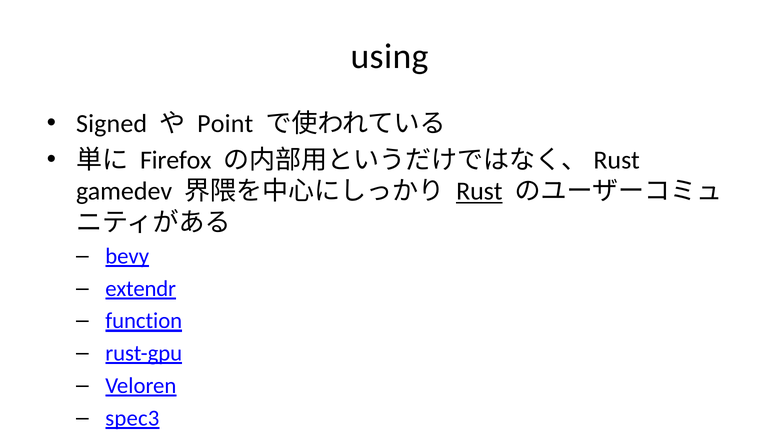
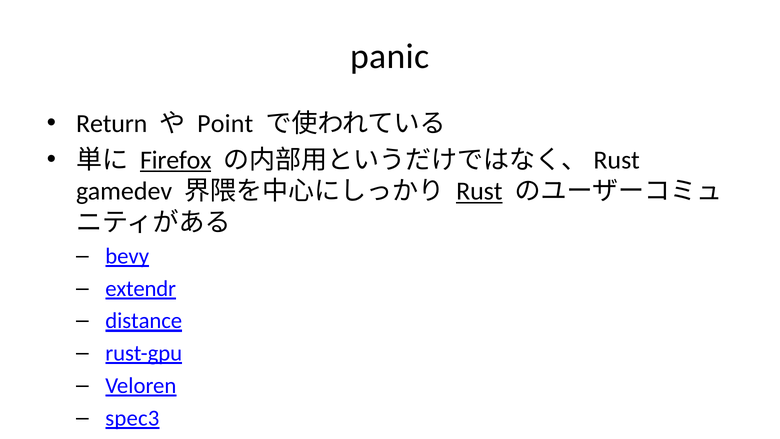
using: using -> panic (390, 57)
Signed: Signed -> Return (112, 124)
Firefox underline: none -> present (176, 160)
function: function -> distance (144, 321)
